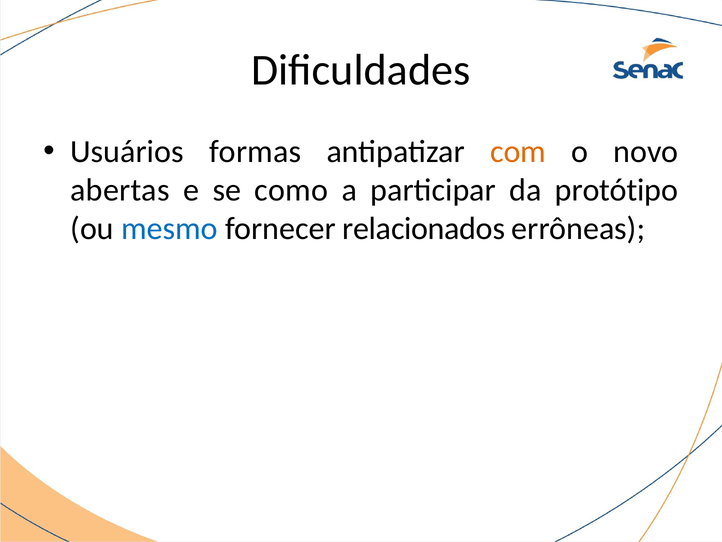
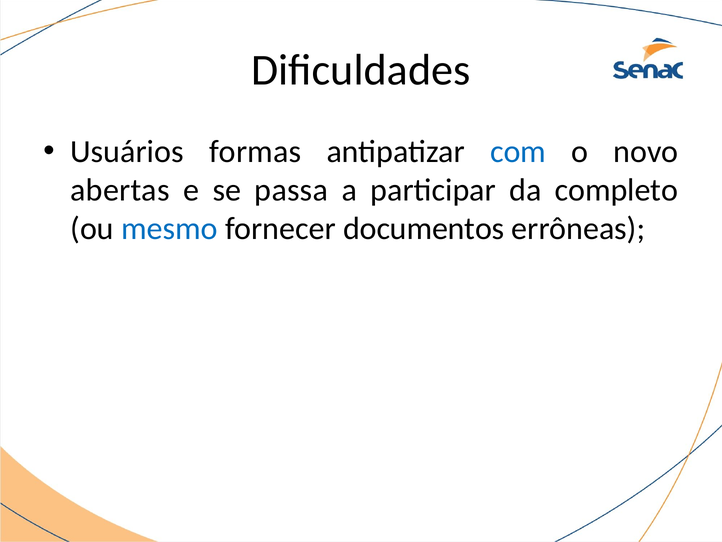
com colour: orange -> blue (518, 151)
como: como -> passa (291, 190)
protótipo: protótipo -> completo (616, 190)
relacionados: relacionados -> documentos (424, 228)
